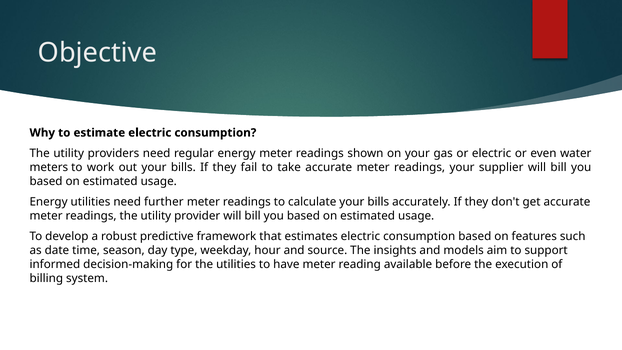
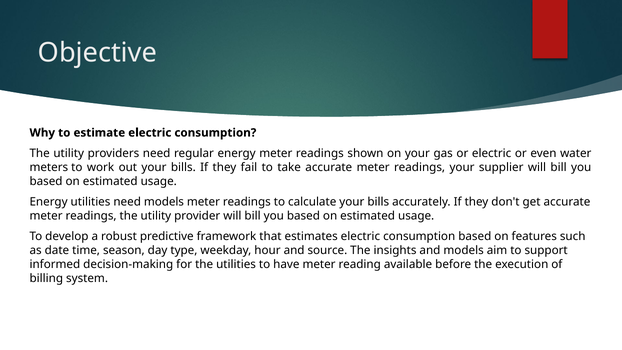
need further: further -> models (164, 202)
